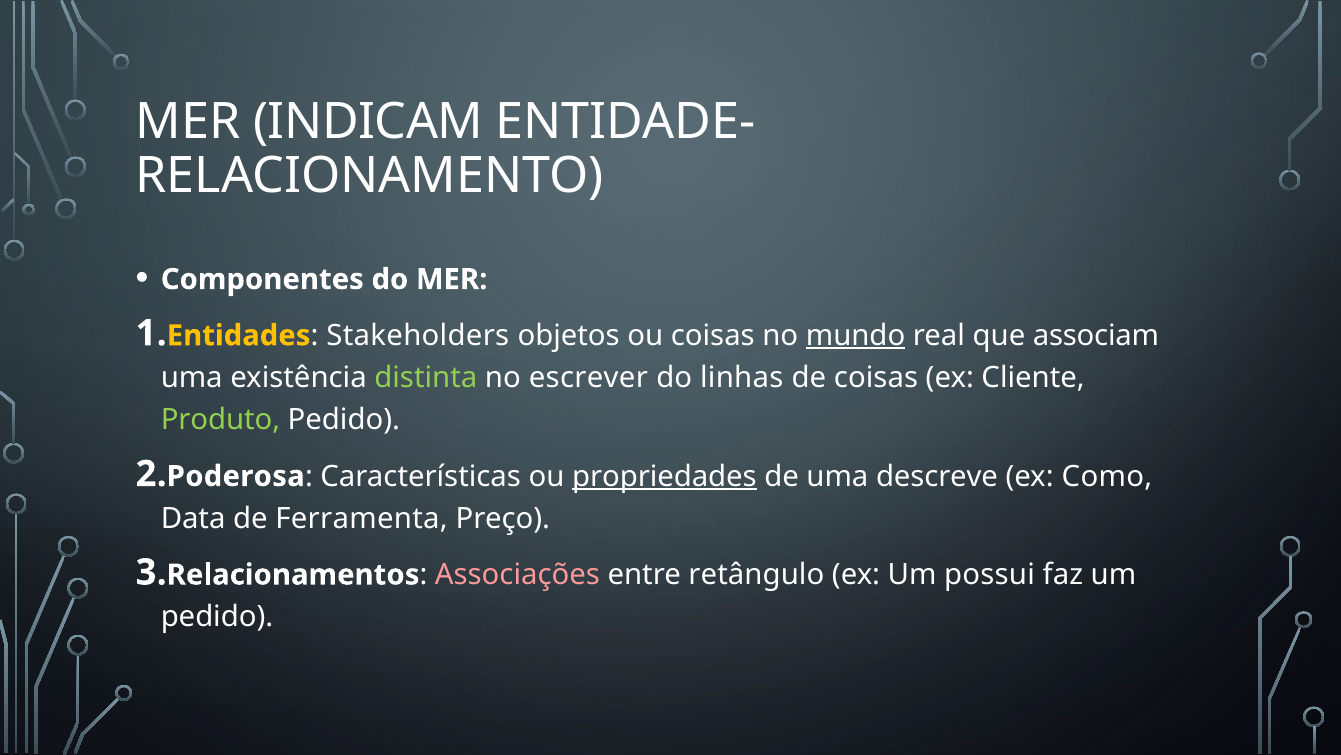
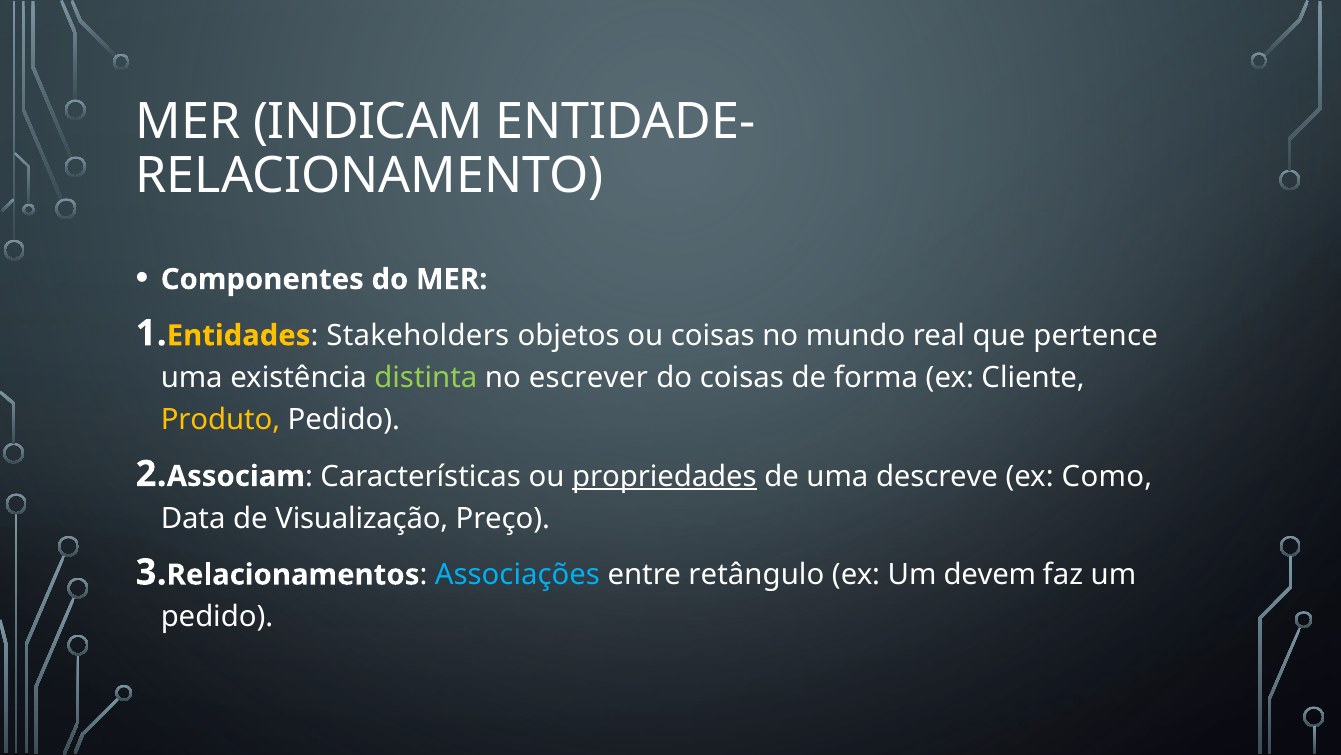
mundo underline: present -> none (856, 335)
associam: associam -> pertence (1096, 335)
do linhas: linhas -> coisas (742, 378)
de coisas: coisas -> forma (876, 378)
Produto colour: light green -> yellow (220, 420)
Poderosa: Poderosa -> Associam (236, 476)
Ferramenta: Ferramenta -> Visualização (362, 518)
Associações colour: pink -> light blue (517, 574)
possui: possui -> devem (990, 574)
